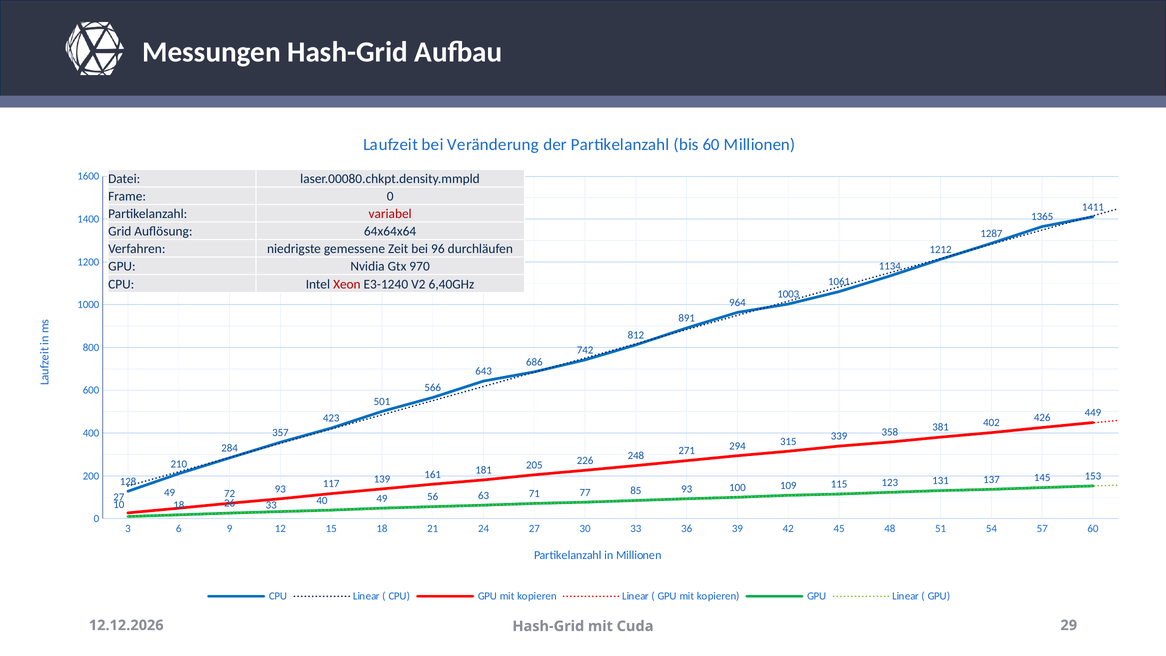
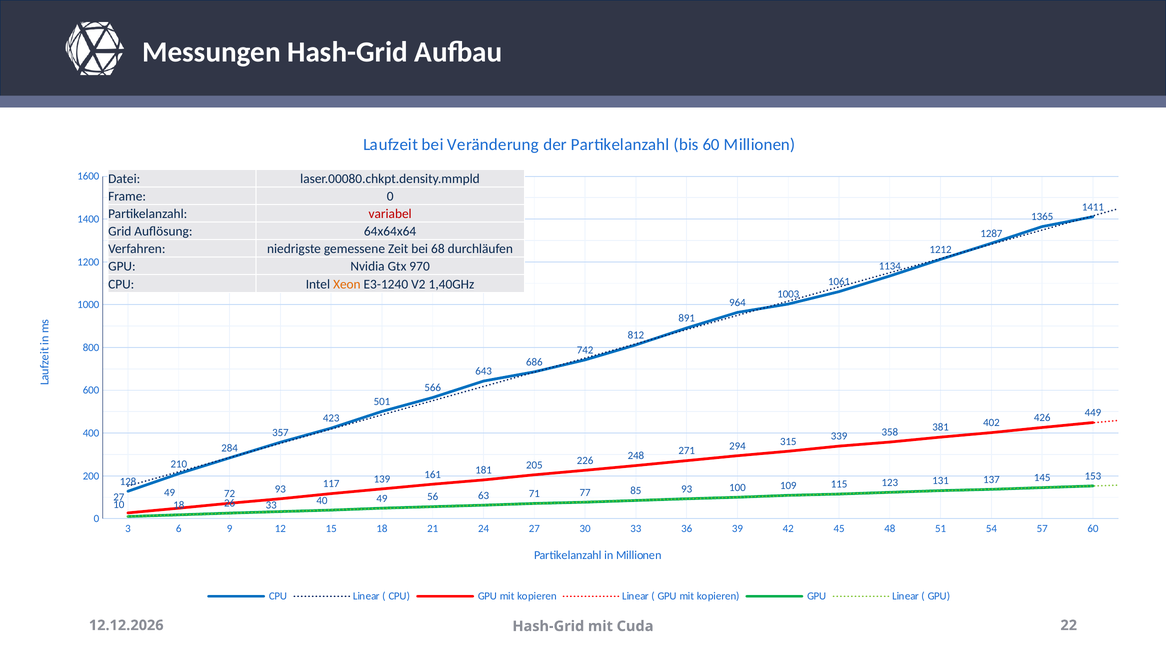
96: 96 -> 68 (438, 249)
Xeon colour: red -> orange (347, 284)
6,40GHz: 6,40GHz -> 1,40GHz (451, 284)
29: 29 -> 22 (1069, 625)
